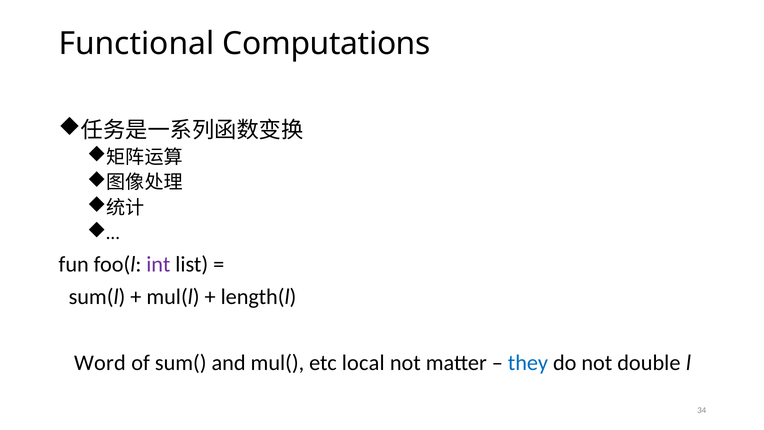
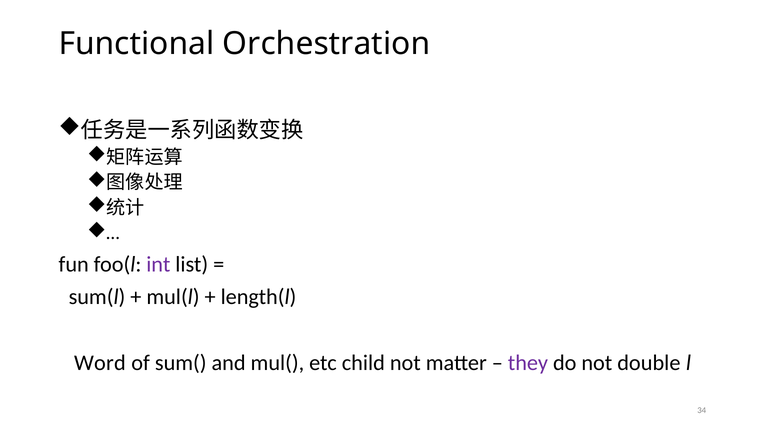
Computations: Computations -> Orchestration (326, 44)
local: local -> child (363, 363)
they colour: blue -> purple (528, 363)
